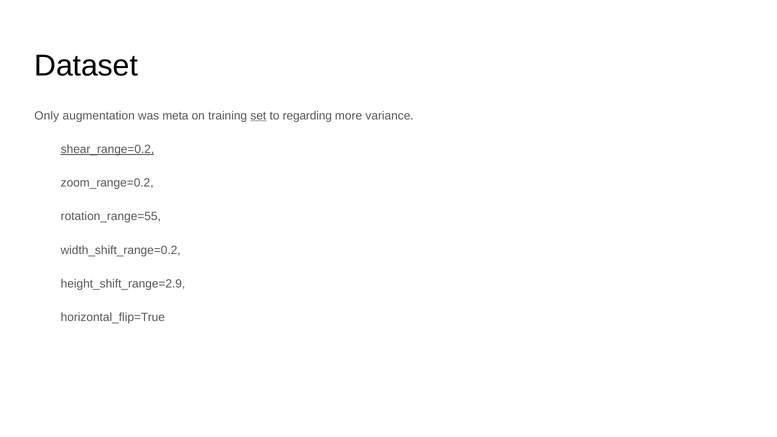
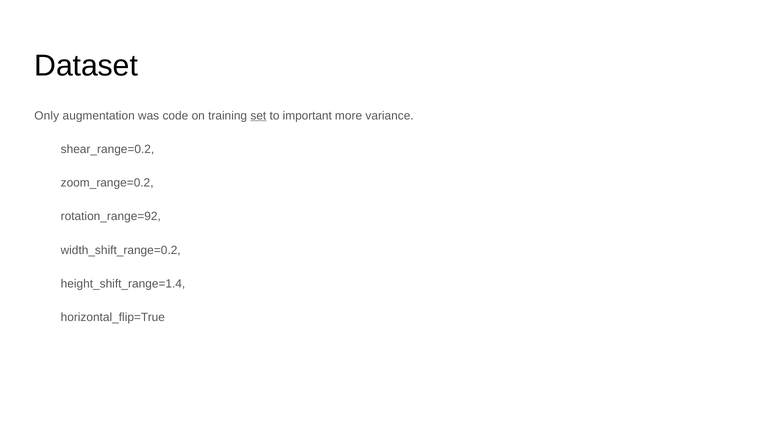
meta: meta -> code (175, 116)
regarding: regarding -> important (307, 116)
shear_range=0.2 underline: present -> none (107, 149)
rotation_range=55: rotation_range=55 -> rotation_range=92 (111, 217)
height_shift_range=2.9: height_shift_range=2.9 -> height_shift_range=1.4 (123, 284)
